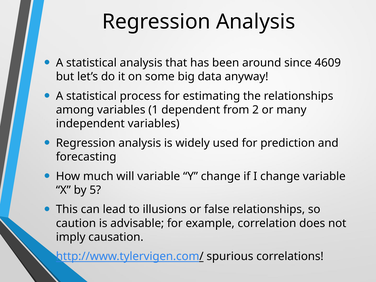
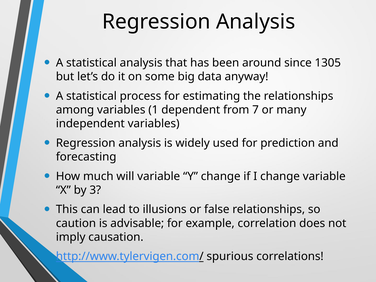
4609: 4609 -> 1305 (328, 63)
2: 2 -> 7 (256, 110)
5: 5 -> 3 (95, 190)
